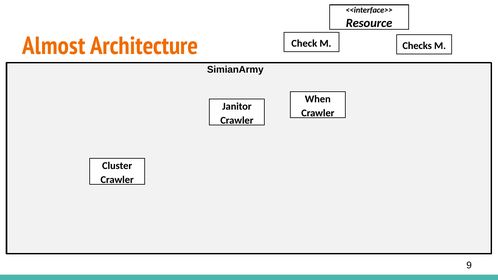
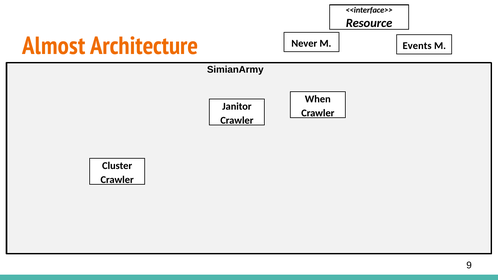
Check: Check -> Never (304, 43)
Checks: Checks -> Events (417, 46)
